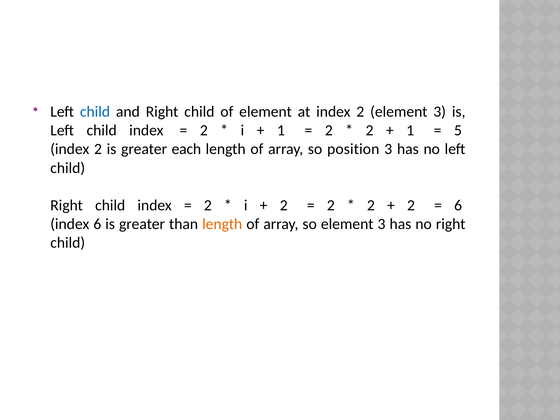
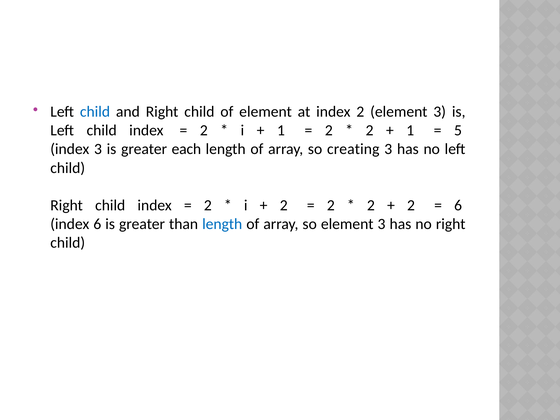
2: 2 -> 3 (98, 149)
position: position -> creating (353, 149)
length colour: orange -> blue (222, 224)
